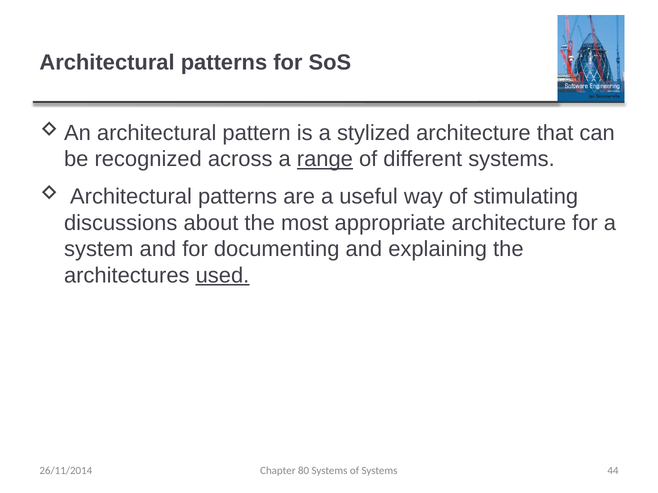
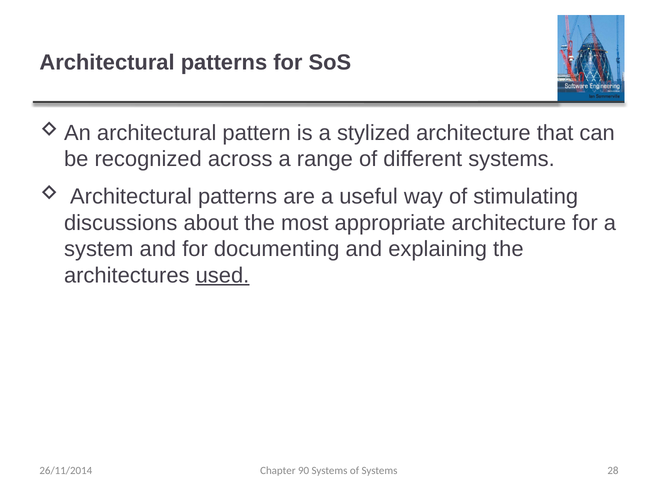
range underline: present -> none (325, 159)
80: 80 -> 90 (304, 471)
44: 44 -> 28 (613, 471)
